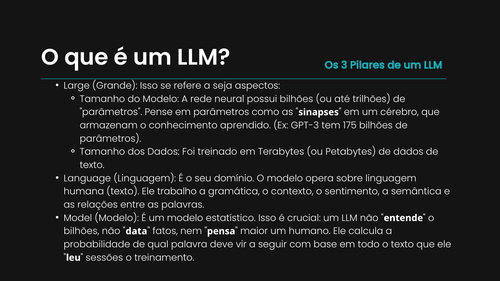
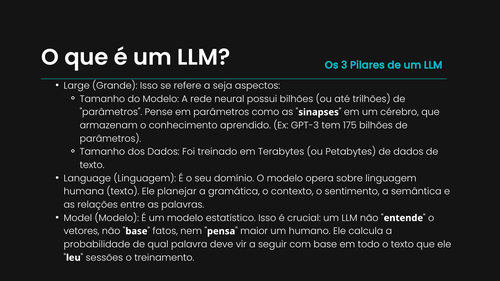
trabalho: trabalho -> planejar (177, 192)
bilhões: bilhões -> vetores (81, 231)
data: data -> base (136, 231)
